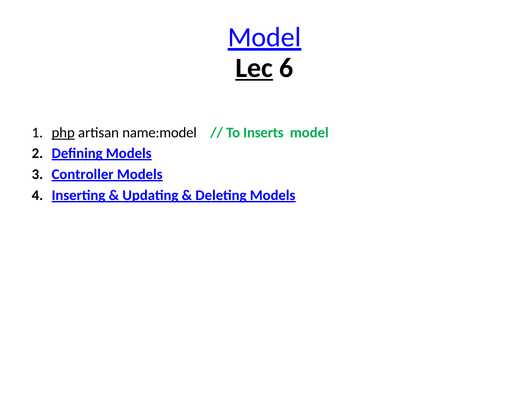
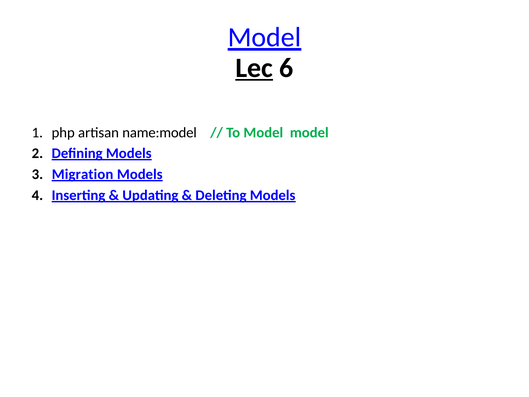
php underline: present -> none (63, 133)
To Inserts: Inserts -> Model (263, 133)
Controller: Controller -> Migration (83, 174)
